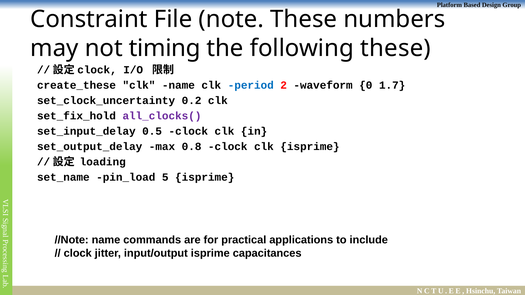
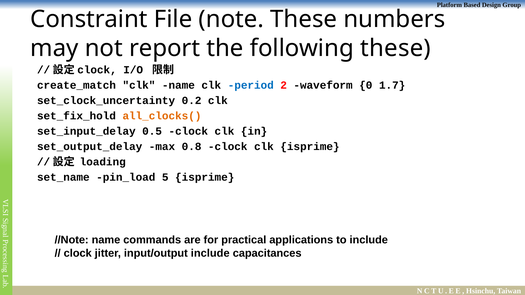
timing: timing -> report (165, 48)
create_these: create_these -> create_match (76, 85)
all_clocks( colour: purple -> orange (162, 116)
input/output isprime: isprime -> include (210, 253)
